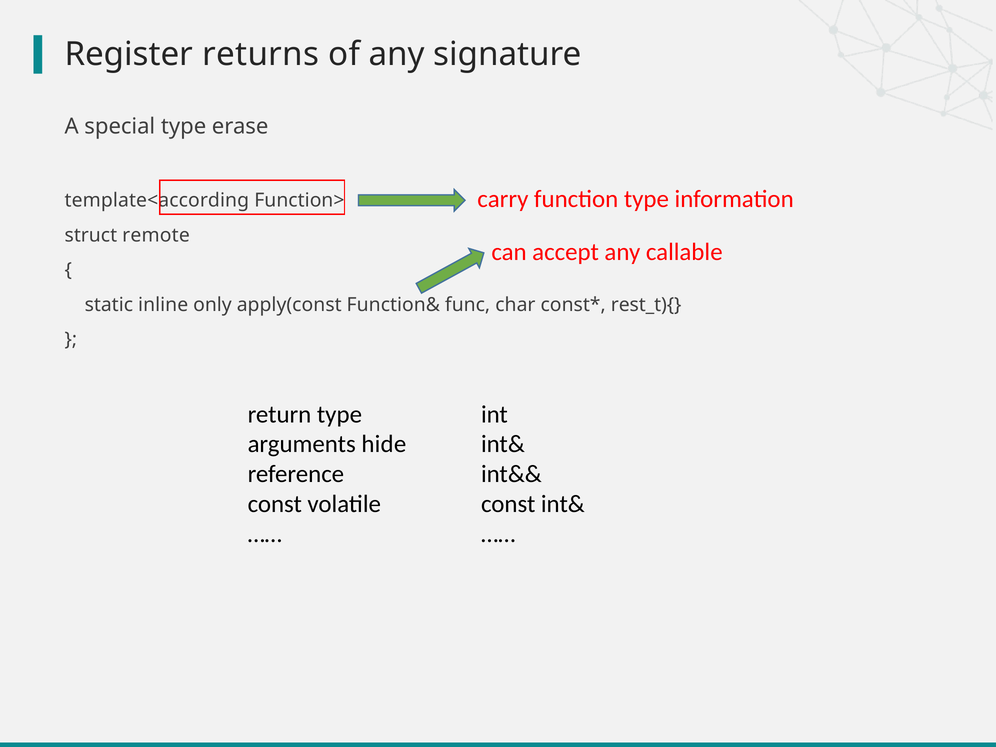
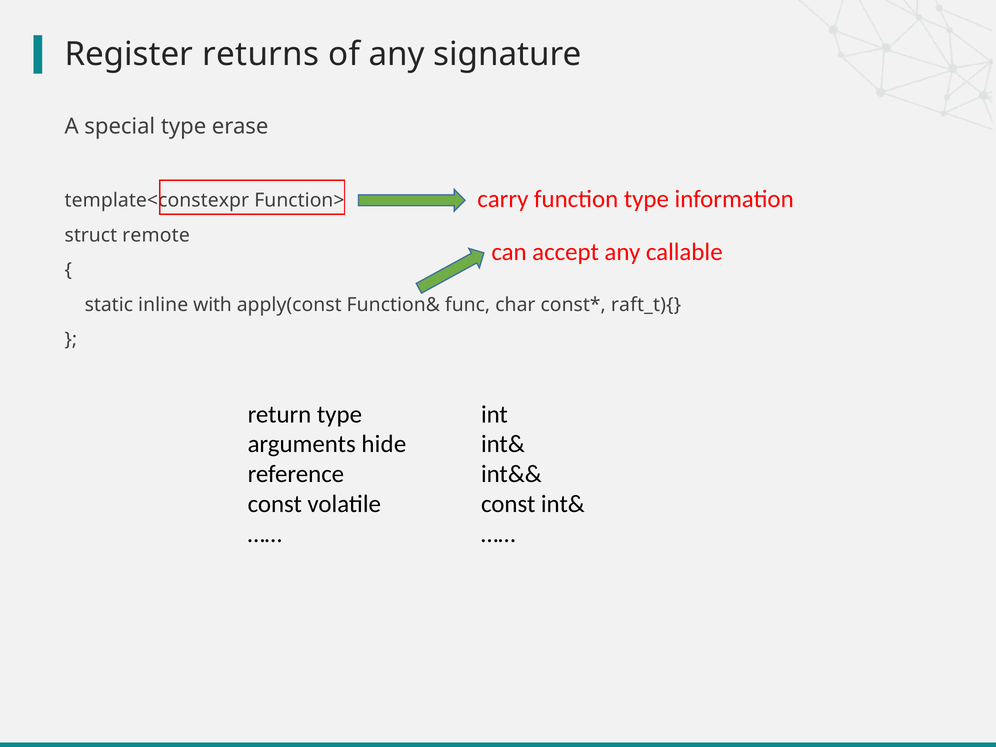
template<according: template<according -> template<constexpr (157, 200)
only: only -> with (213, 305)
rest_t){: rest_t){ -> raft_t){ (646, 305)
